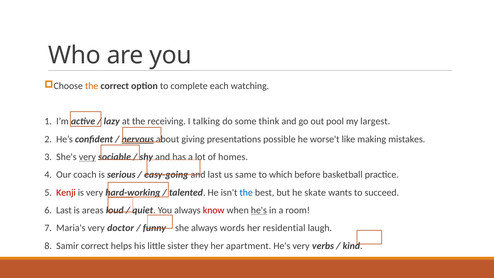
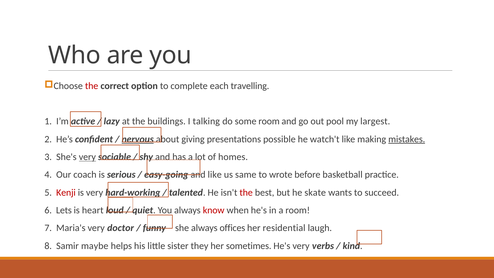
the colour: orange -> red (92, 86)
watching: watching -> travelling (250, 86)
receiving: receiving -> buildings (167, 121)
some think: think -> room (269, 121)
worse't: worse't -> watch't (325, 139)
mistakes underline: none -> present (407, 139)
and last: last -> like (215, 175)
which: which -> wrote (281, 175)
the colour: blue -> red (246, 192)
6 Last: Last -> Lets (64, 210)
areas: areas -> heart (93, 210)
he's underline: present -> none (259, 210)
words: words -> offices (232, 228)
Samir correct: correct -> maybe (95, 246)
apartment: apartment -> sometimes (249, 246)
